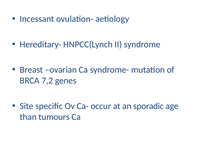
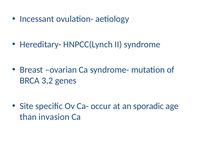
7,2: 7,2 -> 3,2 (47, 80)
tumours: tumours -> invasion (54, 116)
